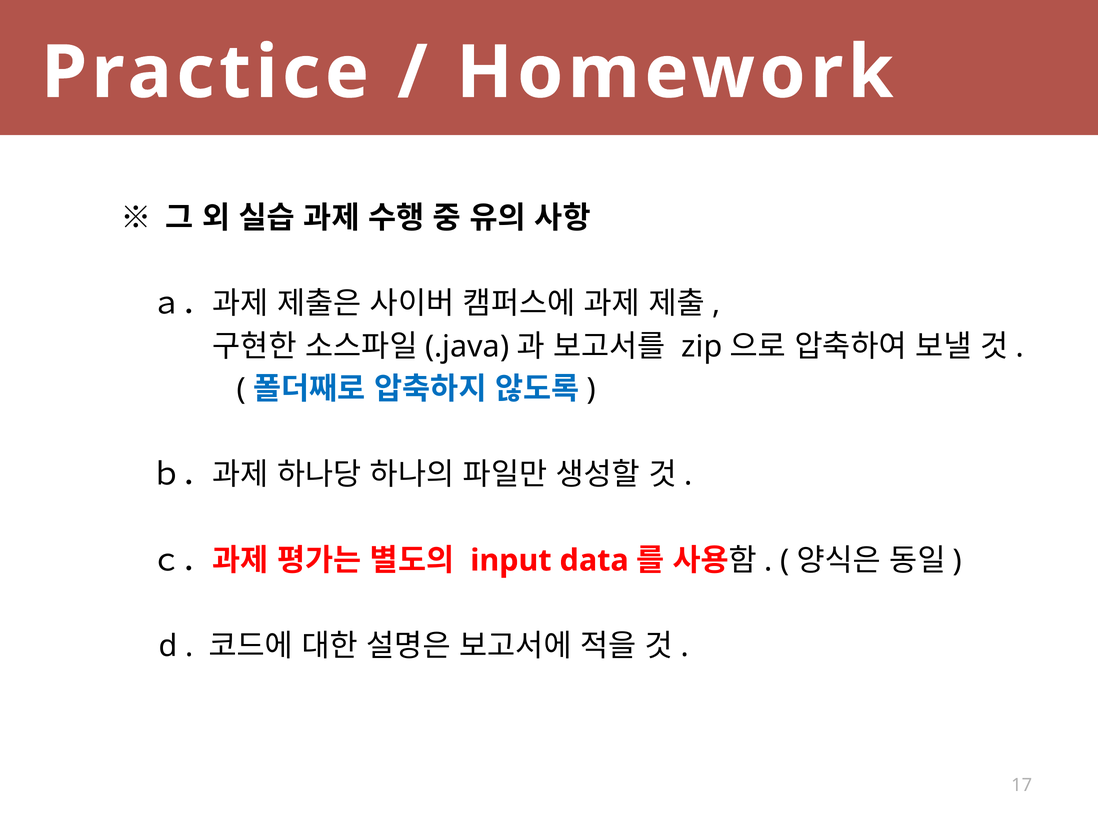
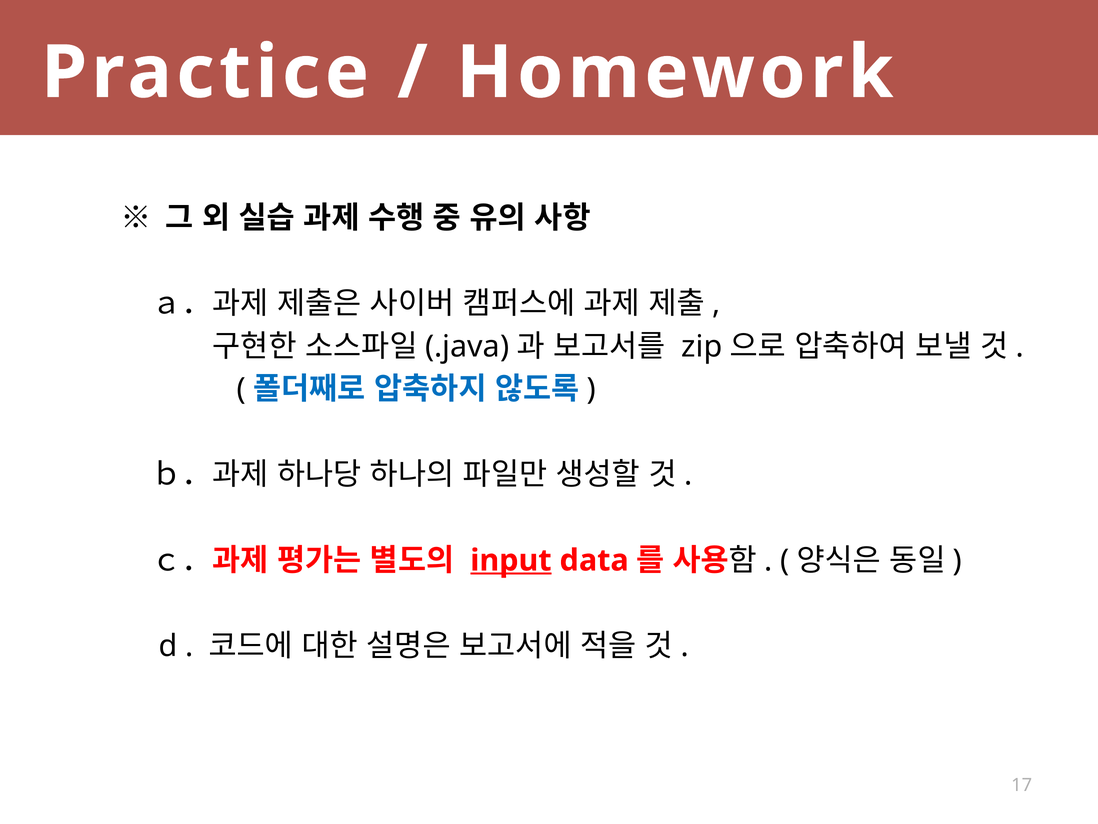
input underline: none -> present (511, 560)
